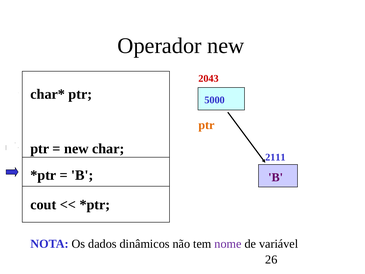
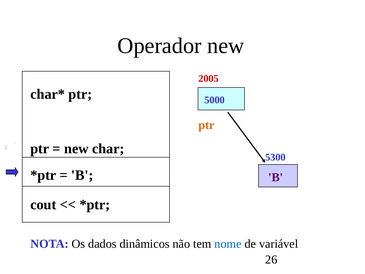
2043: 2043 -> 2005 (208, 79)
2111: 2111 -> 5300 (275, 157)
nome colour: purple -> blue (228, 244)
